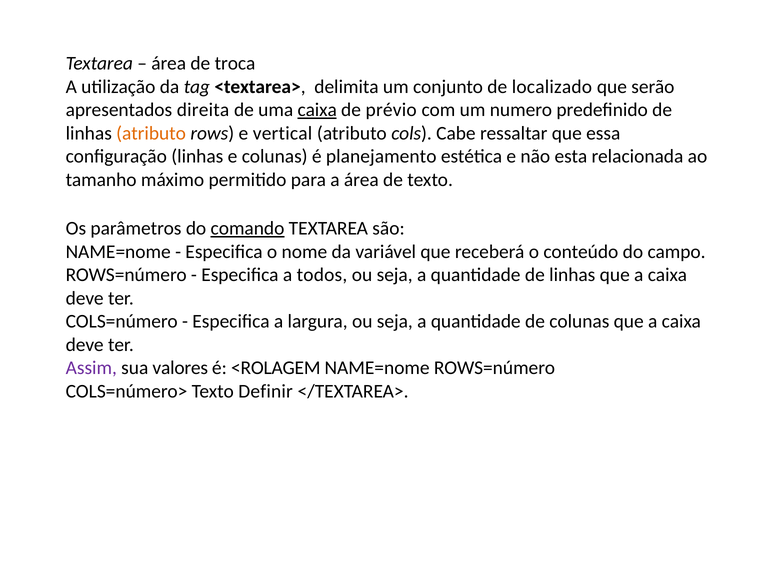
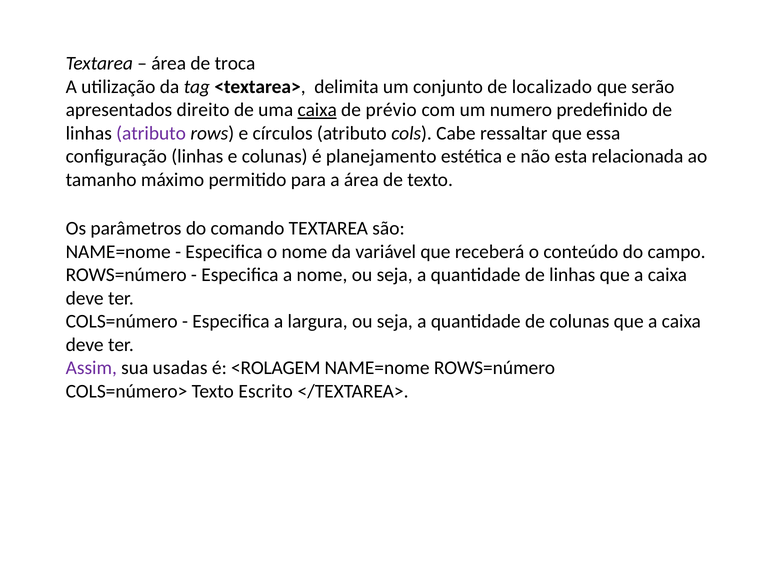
direita: direita -> direito (203, 110)
atributo colour: orange -> purple (151, 133)
vertical: vertical -> círculos (283, 133)
comando underline: present -> none (247, 229)
a todos: todos -> nome (322, 275)
valores: valores -> usadas (180, 369)
Definir: Definir -> Escrito (266, 392)
